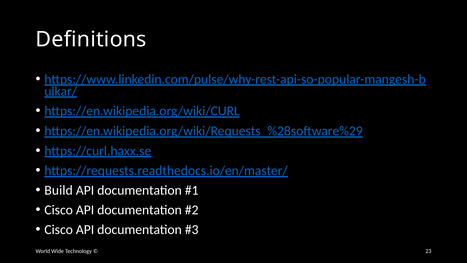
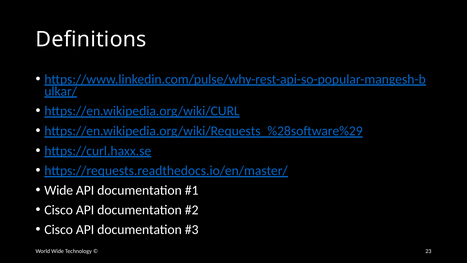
Build: Build -> Wide (59, 190)
